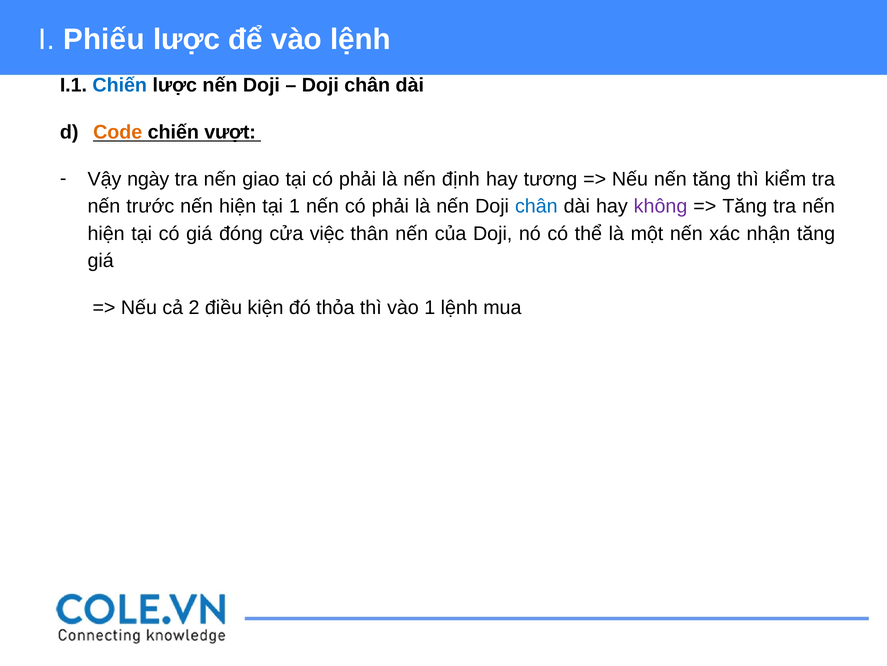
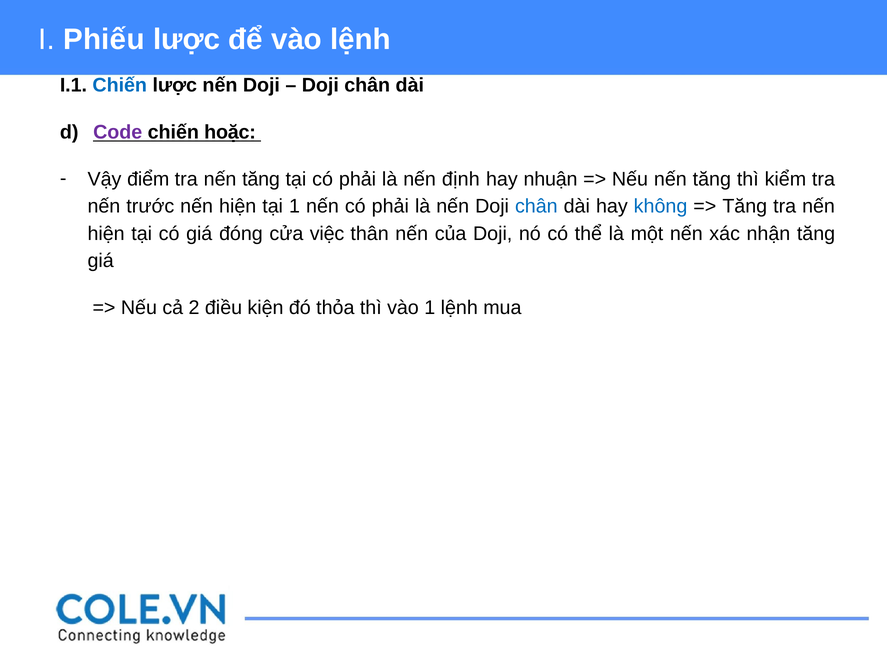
Code colour: orange -> purple (118, 132)
vượt: vượt -> hoặc (230, 132)
ngày: ngày -> điểm (148, 179)
tra nến giao: giao -> tăng (261, 179)
tương: tương -> nhuận (551, 179)
không colour: purple -> blue (661, 206)
